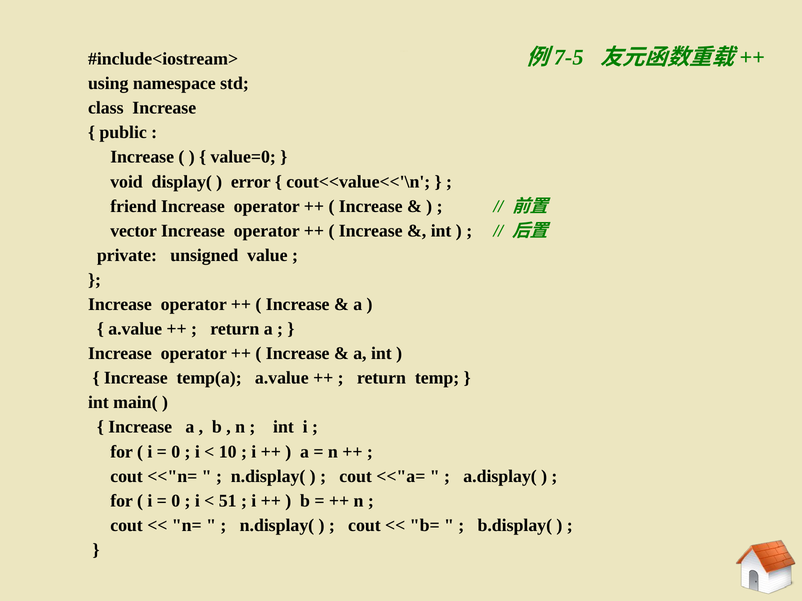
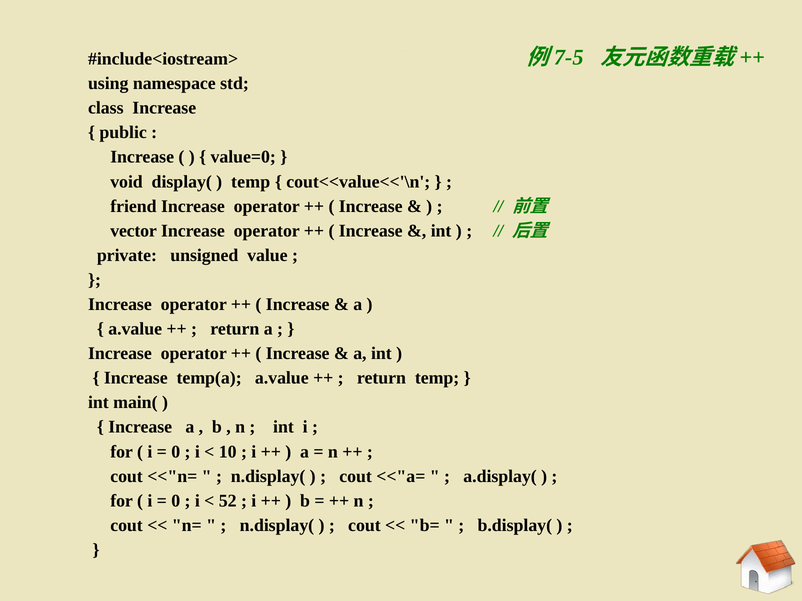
error: error -> temp (251, 182)
51: 51 -> 52 (228, 501)
